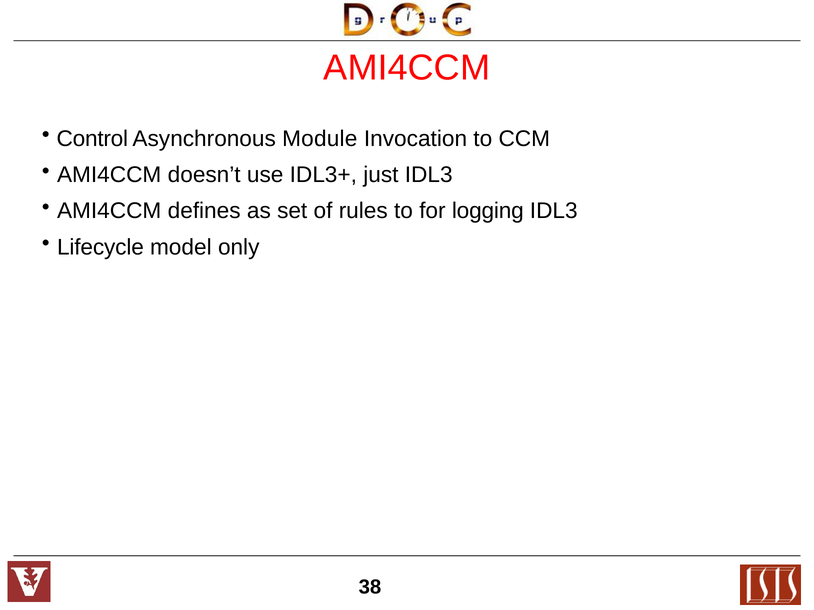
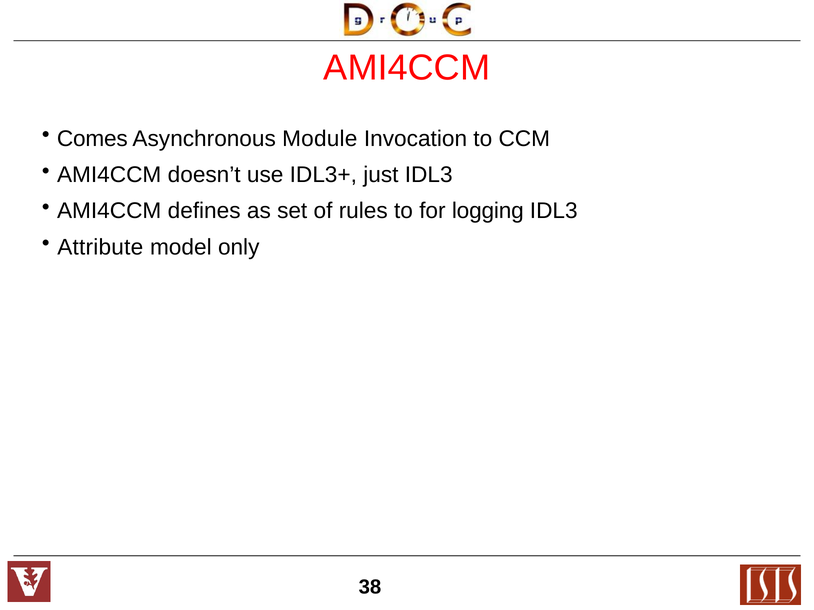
Control: Control -> Comes (92, 139)
Lifecycle: Lifecycle -> Attribute (100, 247)
